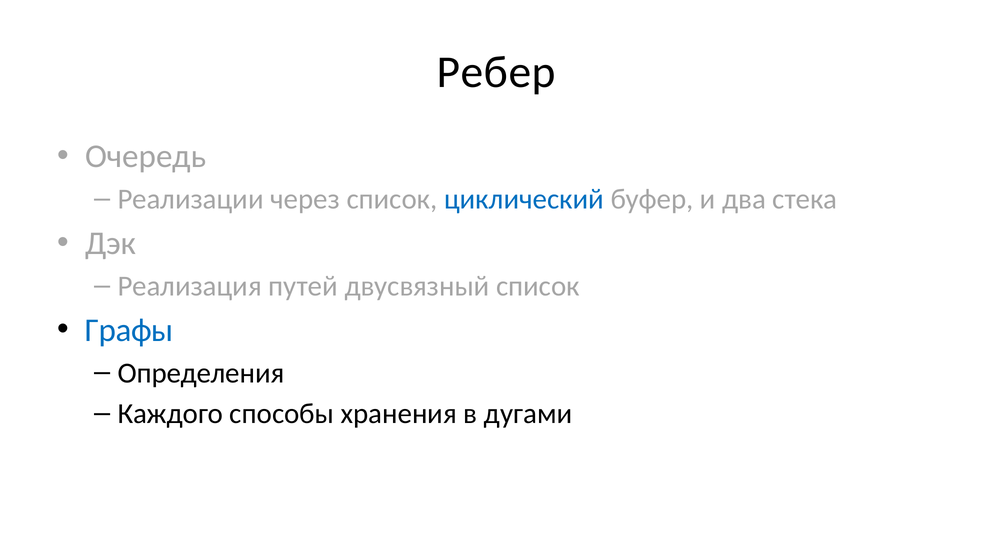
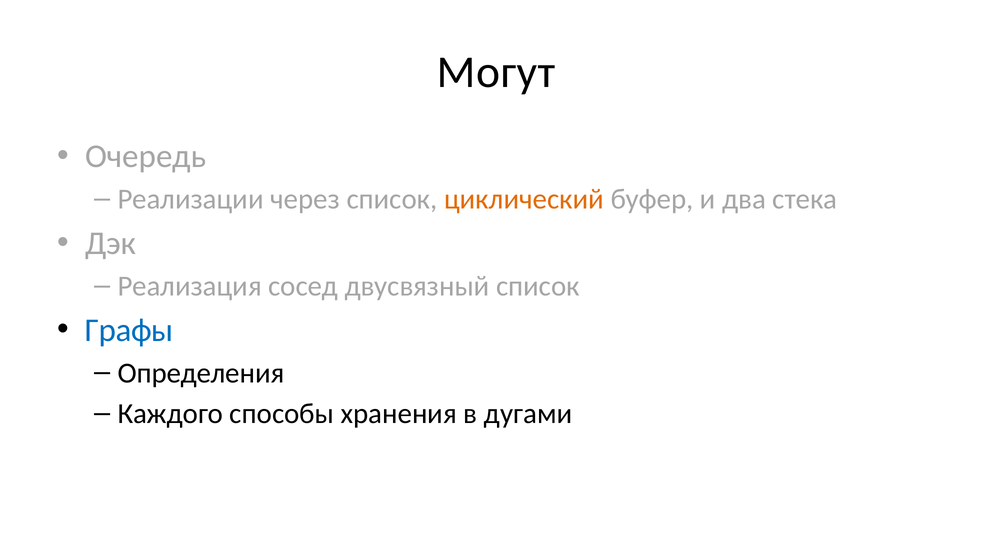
Ребер: Ребер -> Могут (496, 72)
циклический colour: blue -> orange (524, 199)
путей: путей -> сосед (303, 286)
